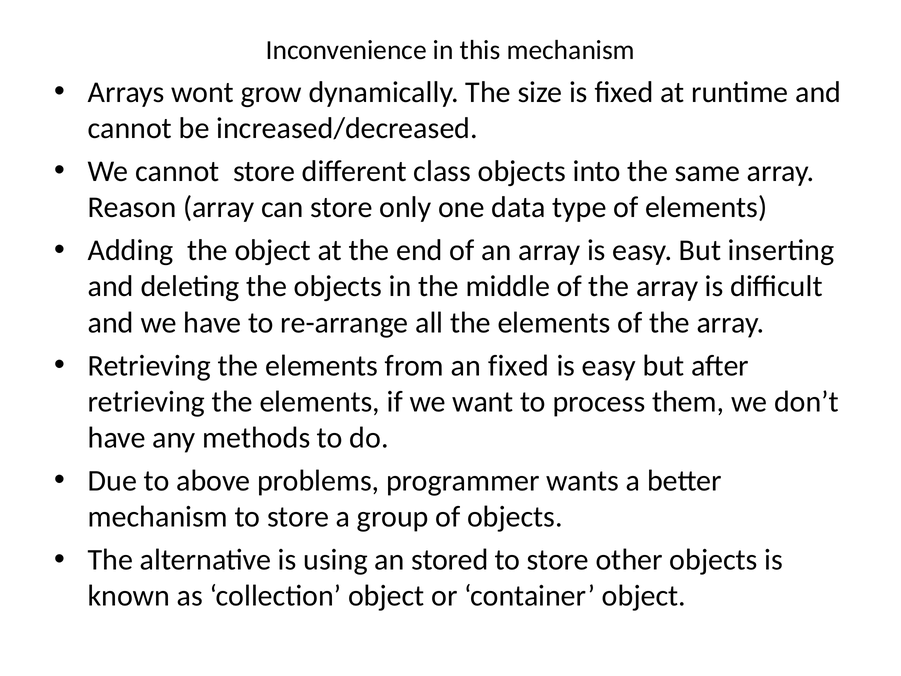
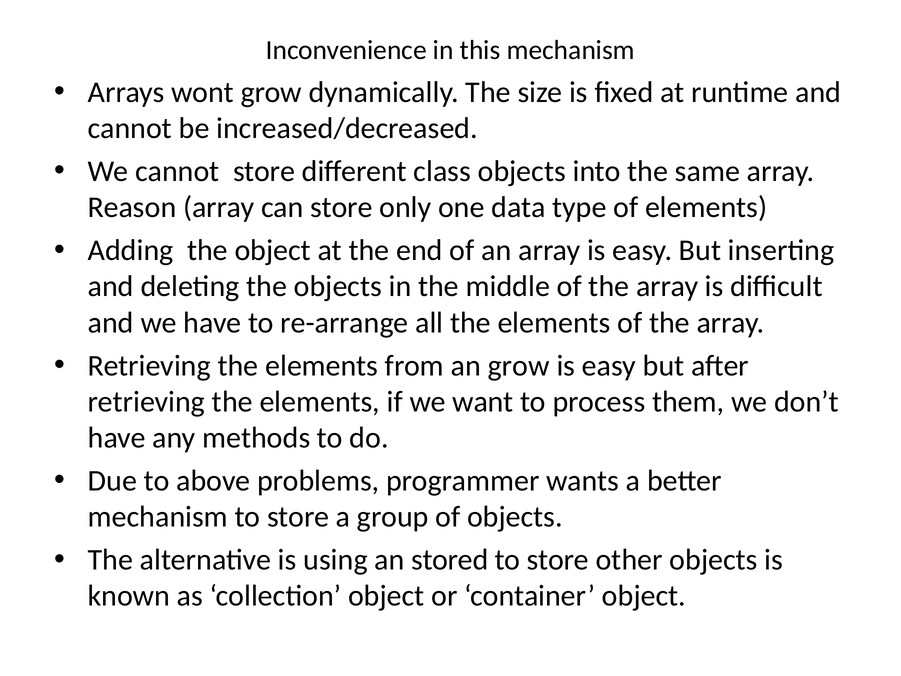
an fixed: fixed -> grow (519, 366)
